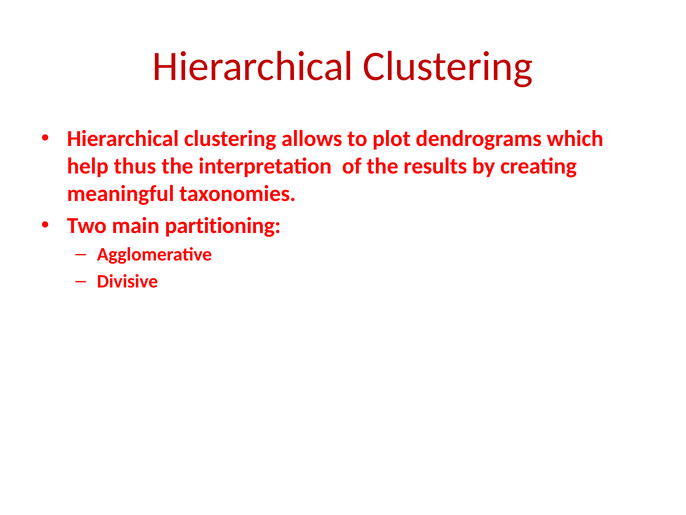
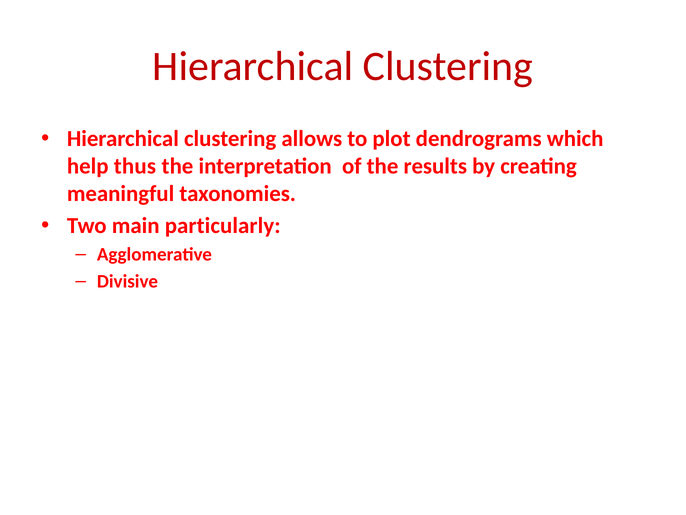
partitioning: partitioning -> particularly (223, 226)
